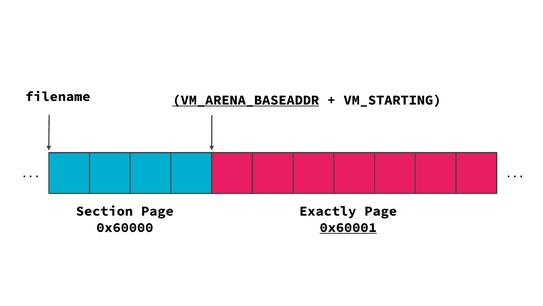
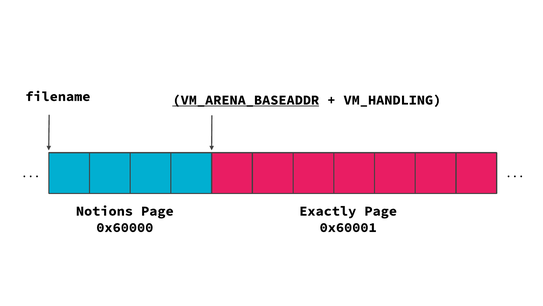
VM_STARTING: VM_STARTING -> VM_HANDLING (392, 100)
Section: Section -> Notions (104, 211)
0x60001 underline: present -> none (348, 227)
